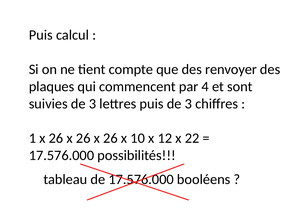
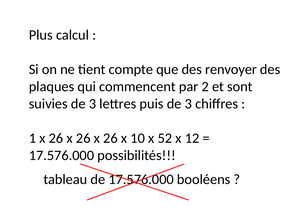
Puis: Puis -> Plus (41, 35)
4: 4 -> 2 (205, 87)
12: 12 -> 52 (165, 138)
22: 22 -> 12 (192, 138)
